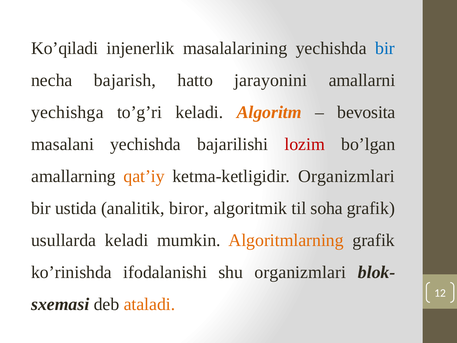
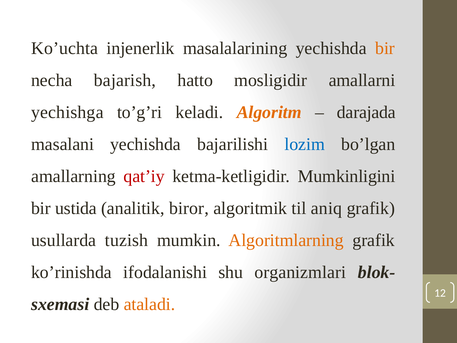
Ko’qiladi: Ko’qiladi -> Ko’uchta (65, 48)
bir colour: blue -> orange (385, 48)
jarayonini: jarayonini -> mosligidir (271, 80)
bevosita: bevosita -> darajada (366, 112)
lozim colour: red -> blue (305, 144)
qat’iy colour: orange -> red (144, 176)
ketma-ketligidir Organizmlari: Organizmlari -> Mumkinligini (347, 176)
soha: soha -> aniq (326, 208)
usullarda keladi: keladi -> tuzish (127, 240)
